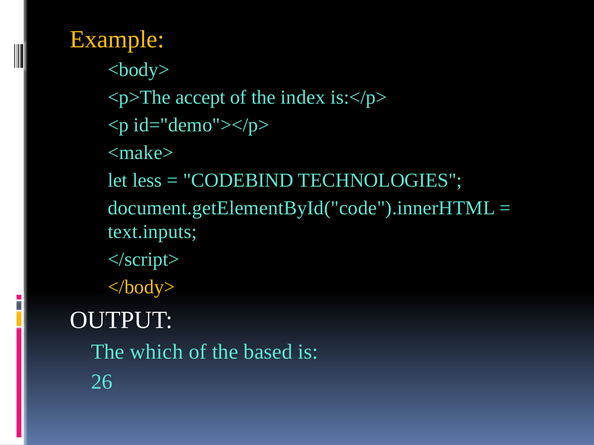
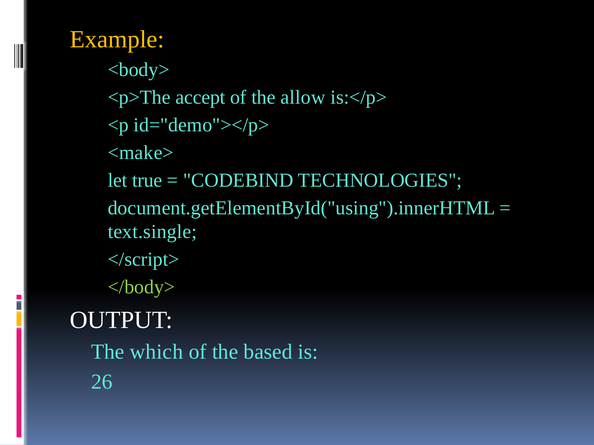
index: index -> allow (303, 97)
less: less -> true (147, 181)
document.getElementById("code").innerHTML: document.getElementById("code").innerHTML -> document.getElementById("using").innerHTML (301, 208)
text.inputs: text.inputs -> text.single (152, 232)
</body> colour: yellow -> light green (141, 287)
